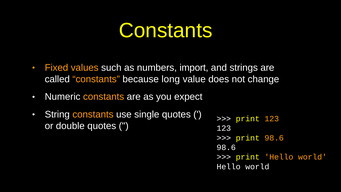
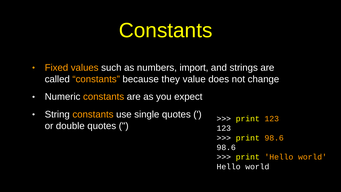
long: long -> they (171, 79)
